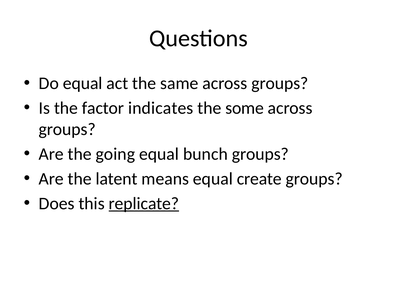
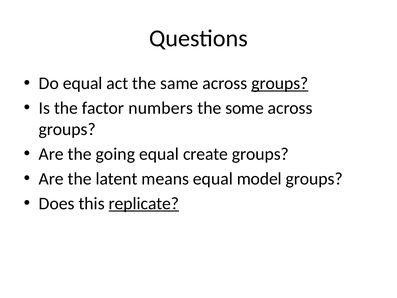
groups underline: none -> present (280, 83)
indicates: indicates -> numbers (161, 108)
bunch: bunch -> create (206, 154)
create: create -> model (259, 179)
